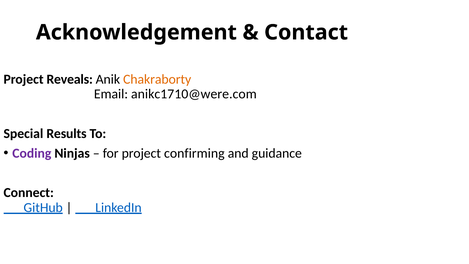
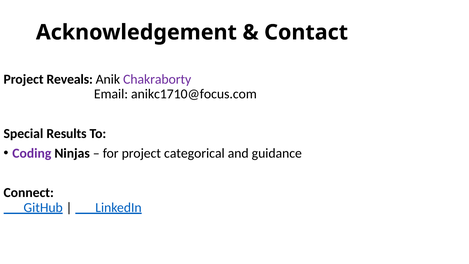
Chakraborty colour: orange -> purple (157, 79)
anikc1710@were.com: anikc1710@were.com -> anikc1710@focus.com (194, 94)
confirming: confirming -> categorical (194, 153)
